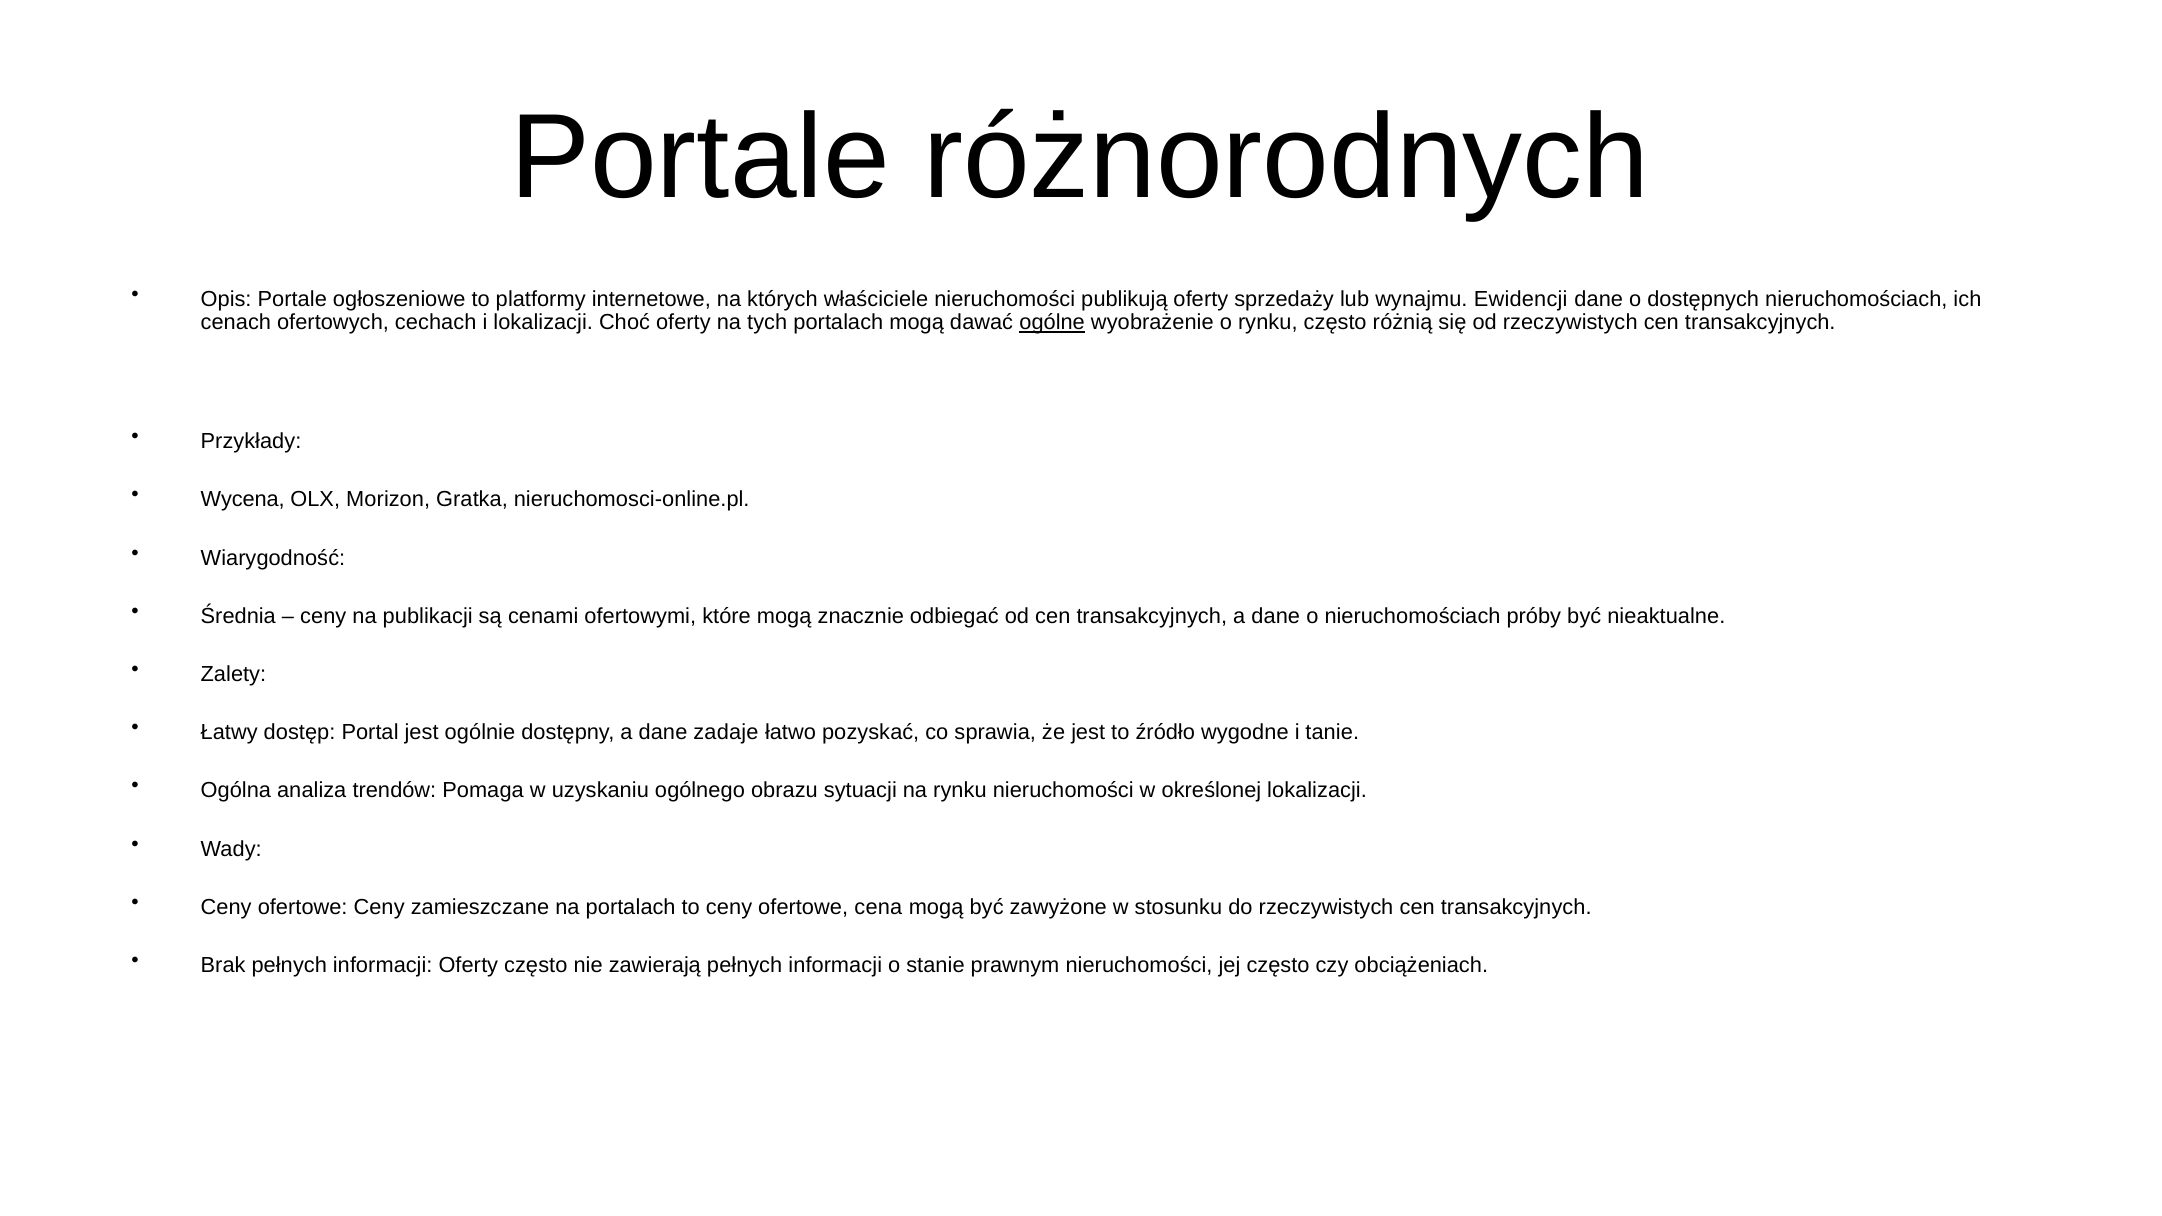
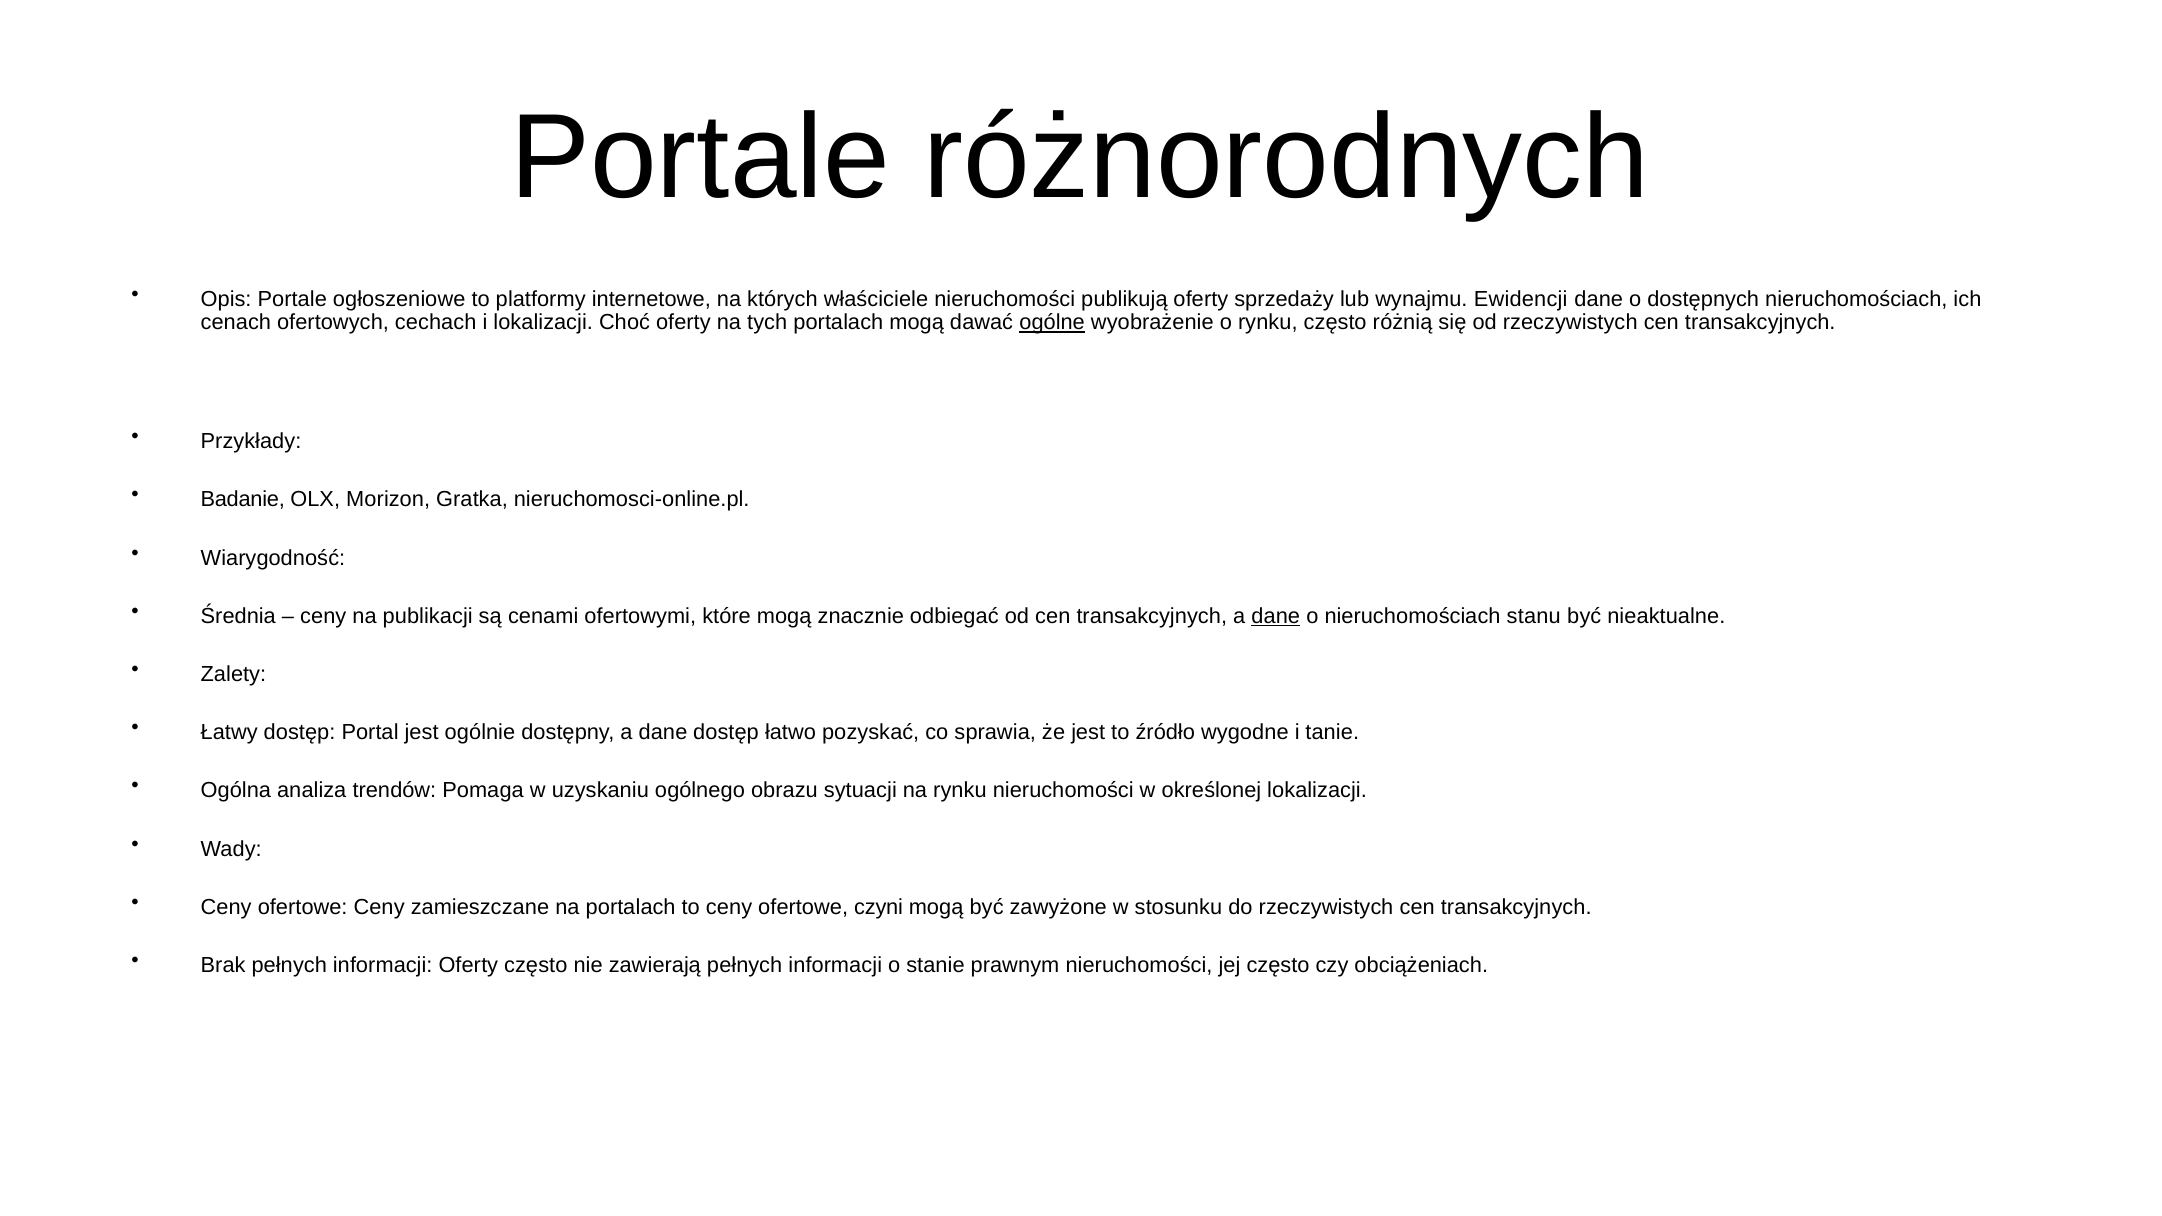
Wycena: Wycena -> Badanie (243, 500)
dane underline: none -> present (1276, 616)
próby: próby -> stanu (1534, 616)
dane zadaje: zadaje -> dostęp (726, 733)
cena: cena -> czyni (879, 907)
